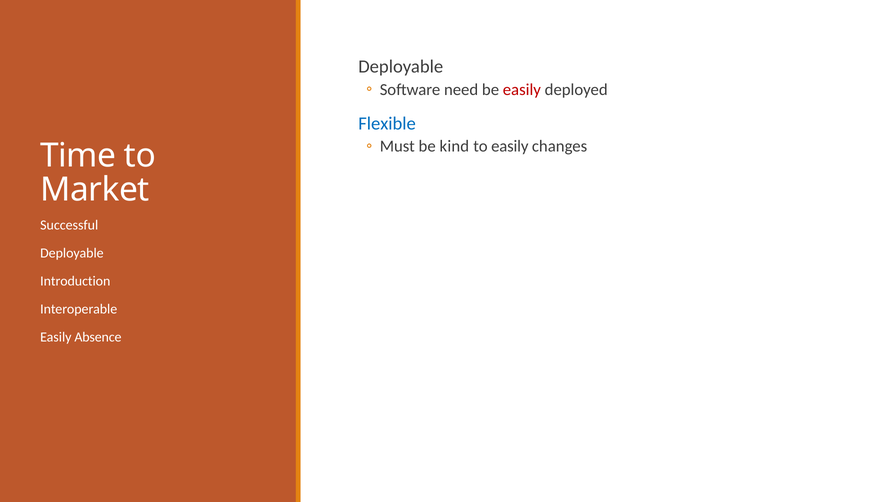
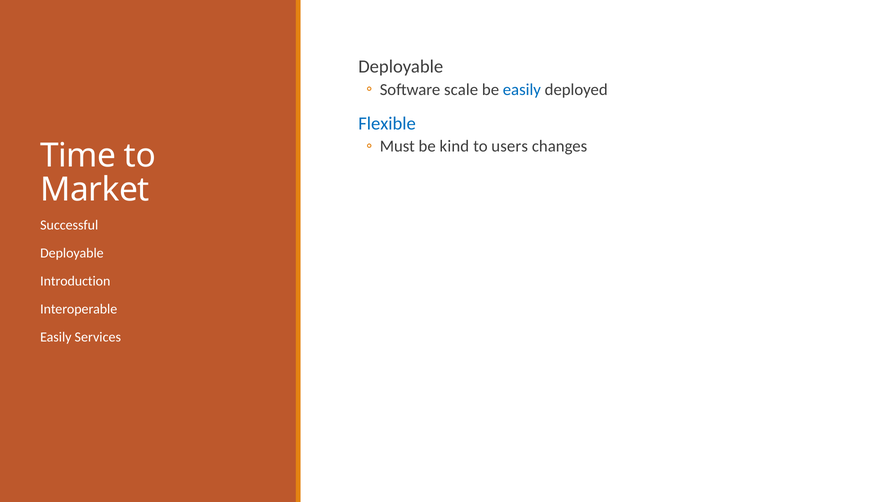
need: need -> scale (461, 90)
easily colour: red -> blue (522, 90)
to easily: easily -> users (510, 147)
Absence: Absence -> Services (98, 338)
